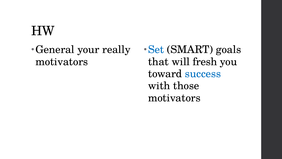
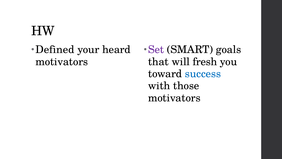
General: General -> Defined (55, 50)
really: really -> heard (116, 50)
Set colour: blue -> purple (156, 50)
